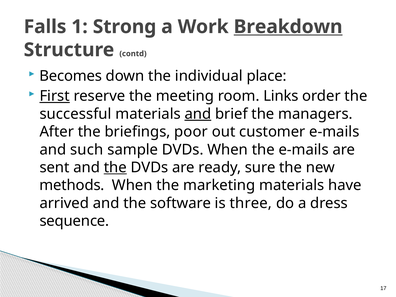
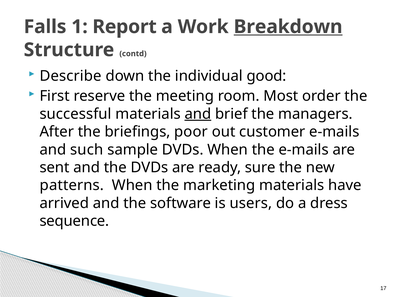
Strong: Strong -> Report (125, 27)
Becomes: Becomes -> Describe (71, 76)
place: place -> good (267, 76)
First underline: present -> none (55, 96)
Links: Links -> Most (281, 96)
the underline: present -> none (115, 167)
methods: methods -> patterns (72, 185)
three: three -> users (251, 203)
